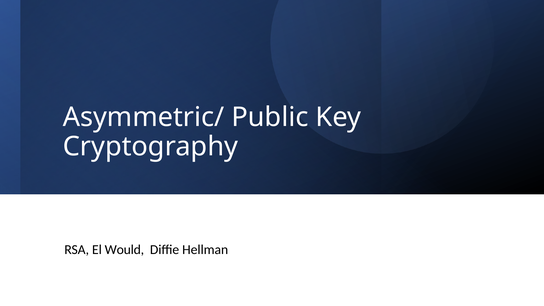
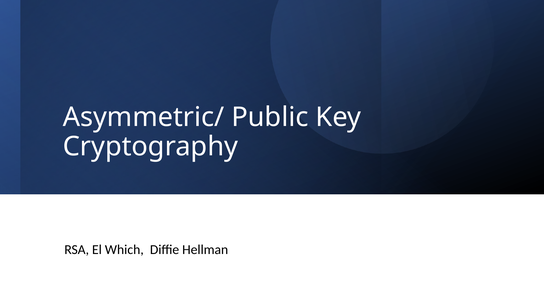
Would: Would -> Which (124, 250)
